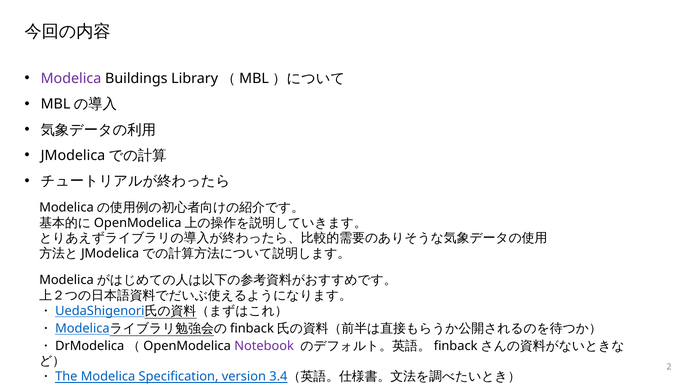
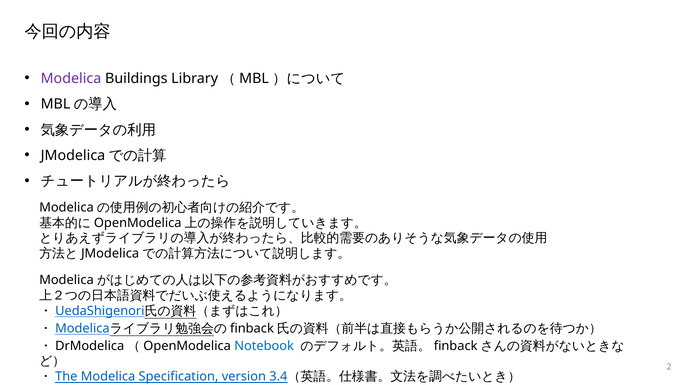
Notebook colour: purple -> blue (264, 346)
